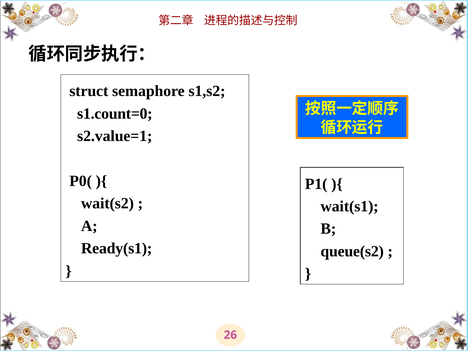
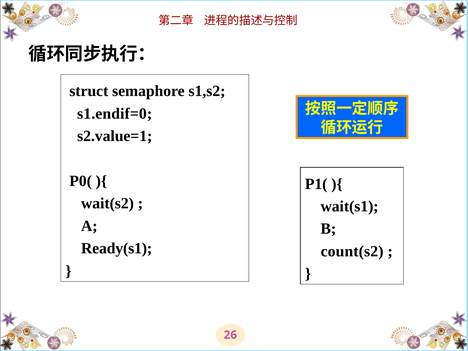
s1.count=0: s1.count=0 -> s1.endif=0 (115, 114)
queue(s2: queue(s2 -> count(s2 (352, 251)
